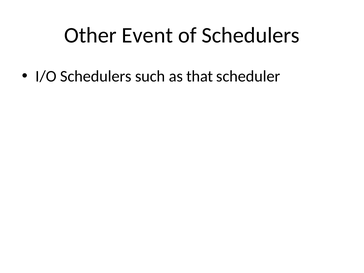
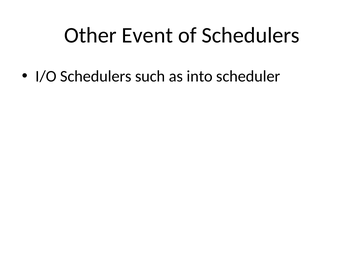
that: that -> into (200, 76)
